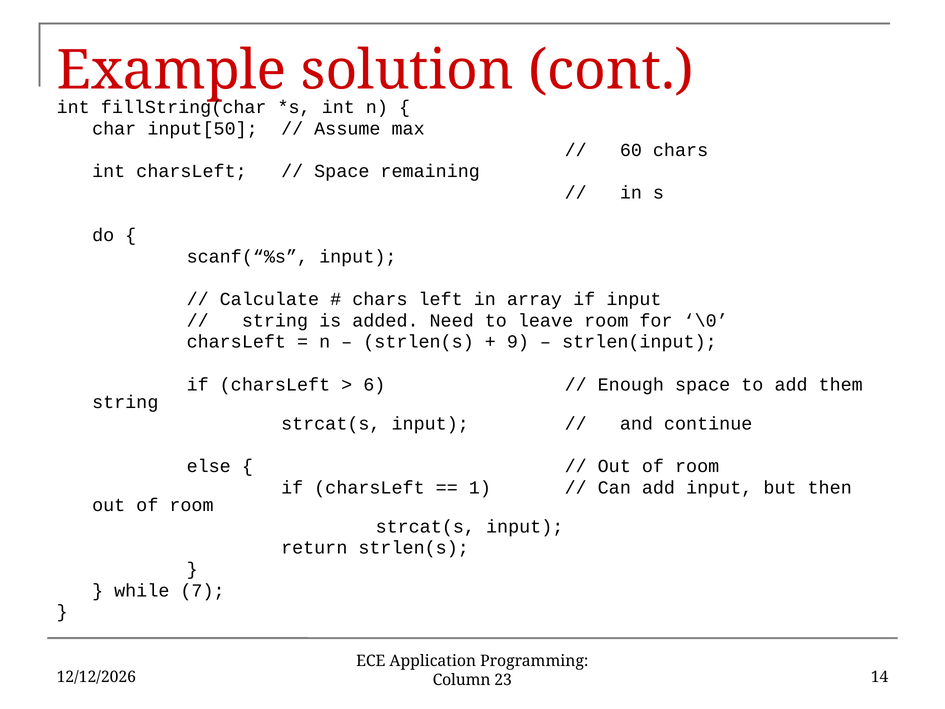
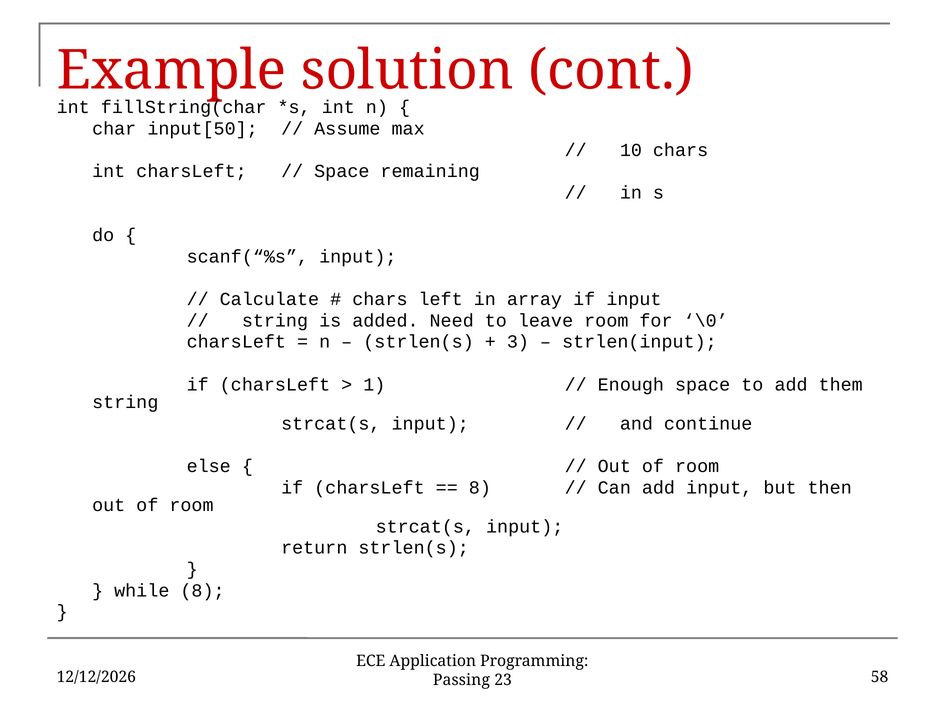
60: 60 -> 10 (631, 150)
9: 9 -> 3 (518, 342)
6: 6 -> 1 (374, 384)
1: 1 -> 8 (480, 487)
while 7: 7 -> 8 (203, 590)
Column: Column -> Passing (461, 680)
14: 14 -> 58 (880, 677)
